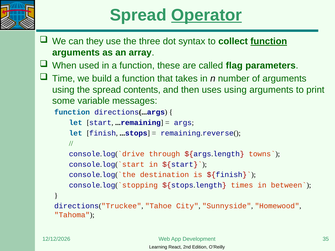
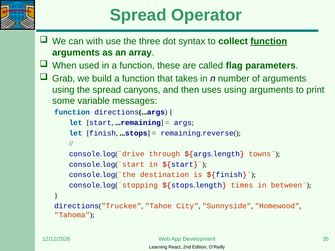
Operator underline: present -> none (206, 15)
they: they -> with (95, 41)
Time: Time -> Grab (64, 79)
contents: contents -> canyons (142, 90)
